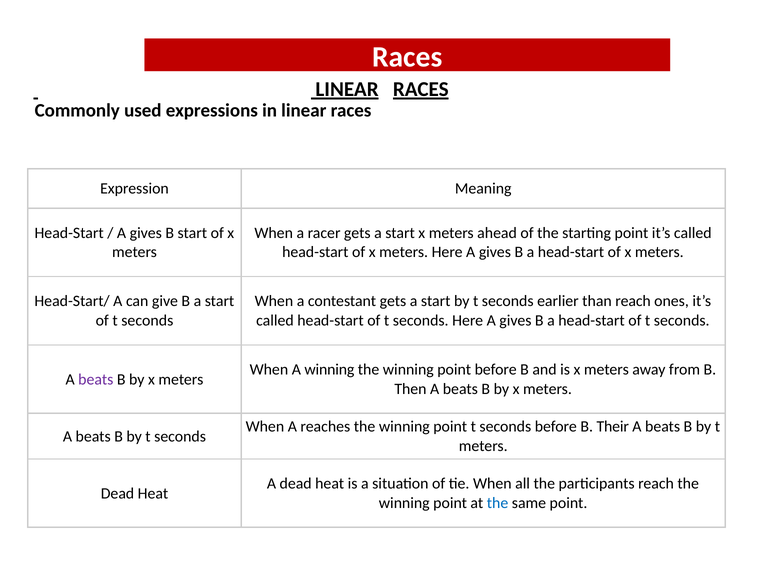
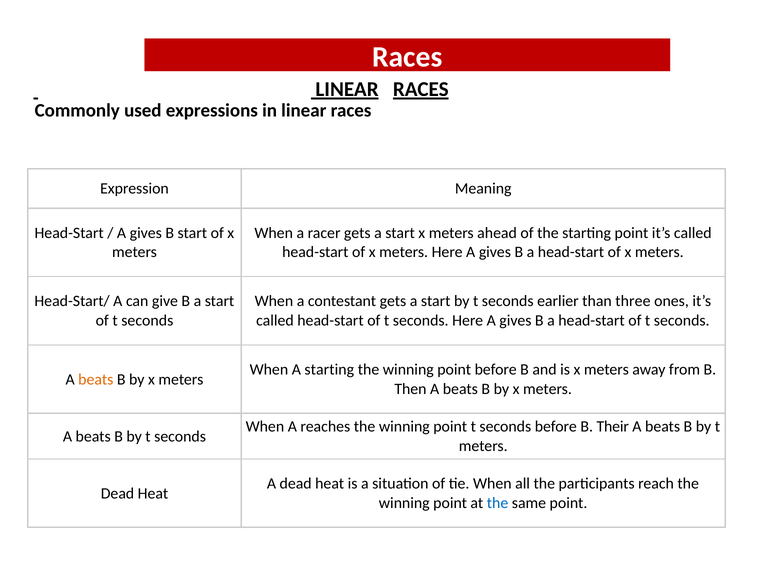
than reach: reach -> three (633, 301)
A winning: winning -> starting (329, 370)
beats colour: purple -> orange (96, 379)
